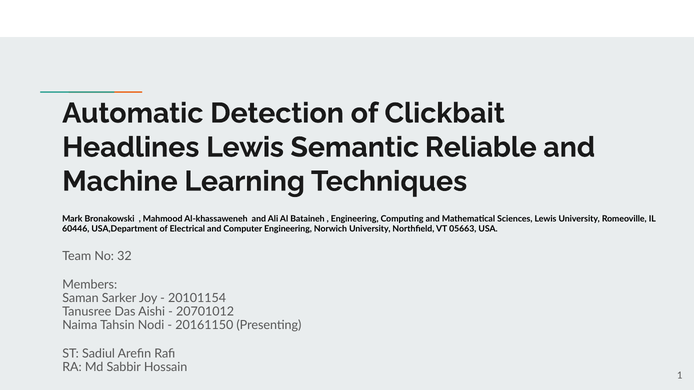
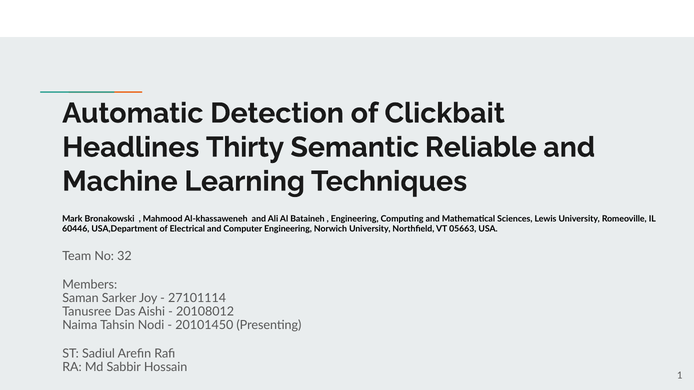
Headlines Lewis: Lewis -> Thirty (245, 147)
20101154: 20101154 -> 27101114 (197, 298)
20701012: 20701012 -> 20108012 (205, 312)
20161150: 20161150 -> 20101450 (204, 325)
